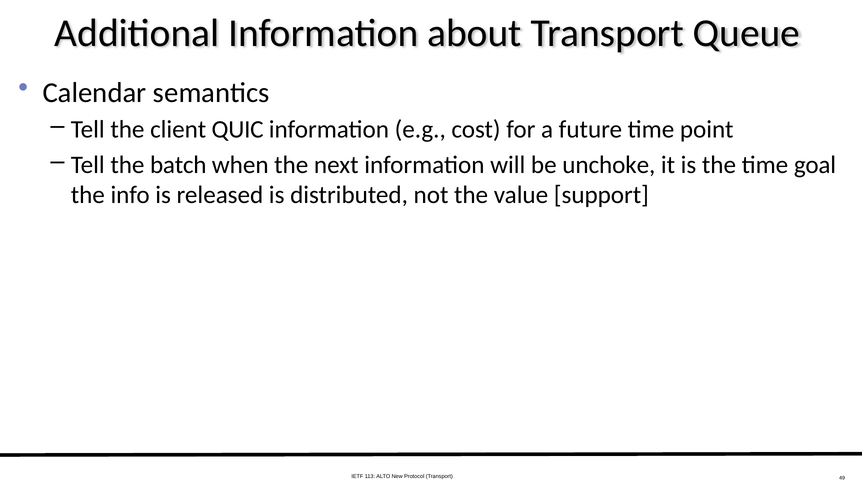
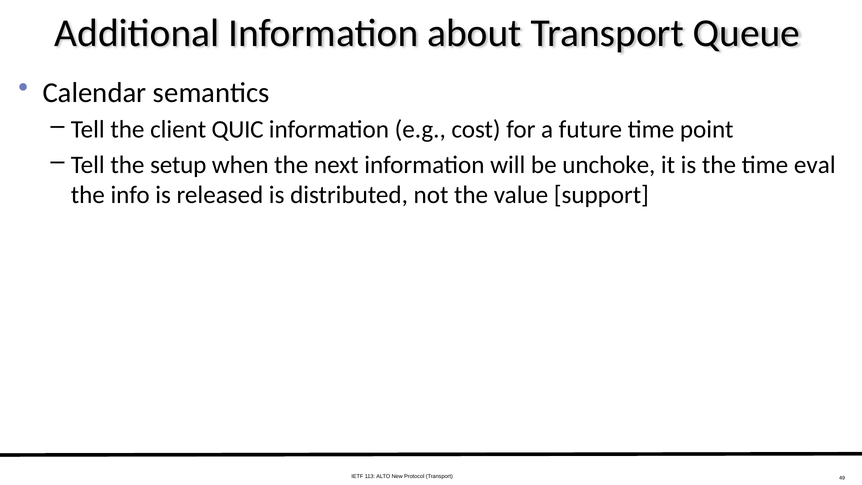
batch: batch -> setup (178, 165)
goal: goal -> eval (815, 165)
